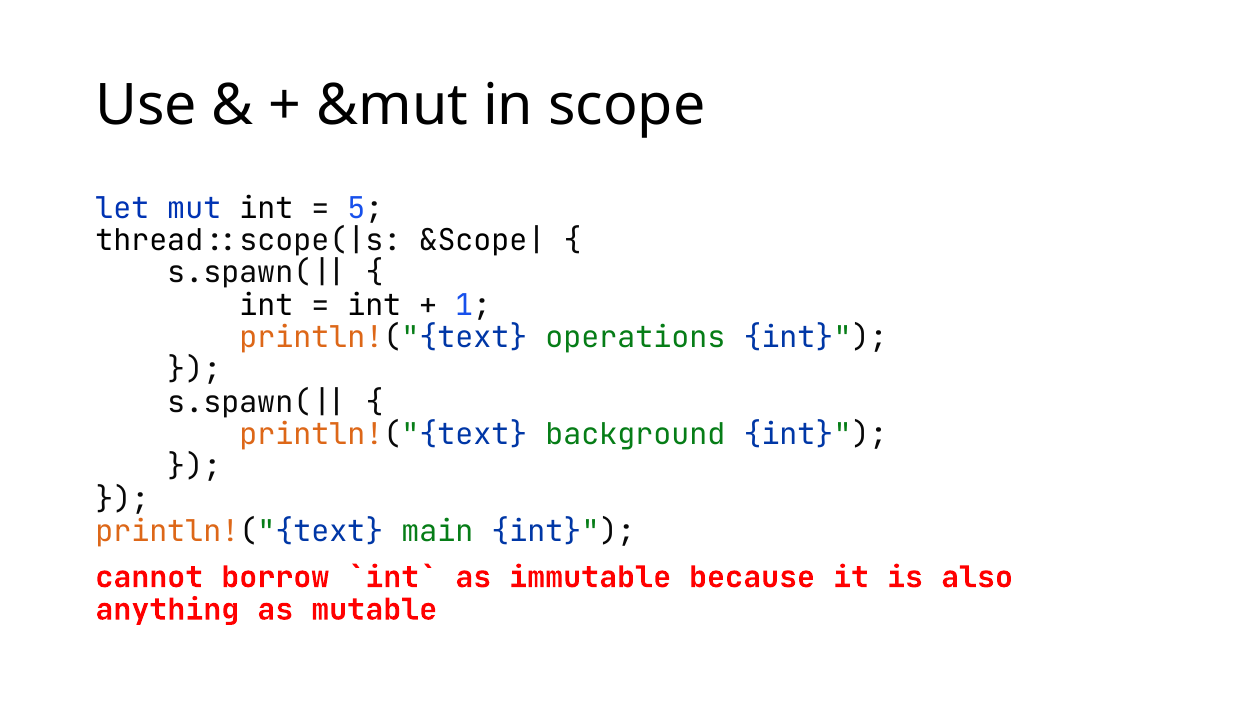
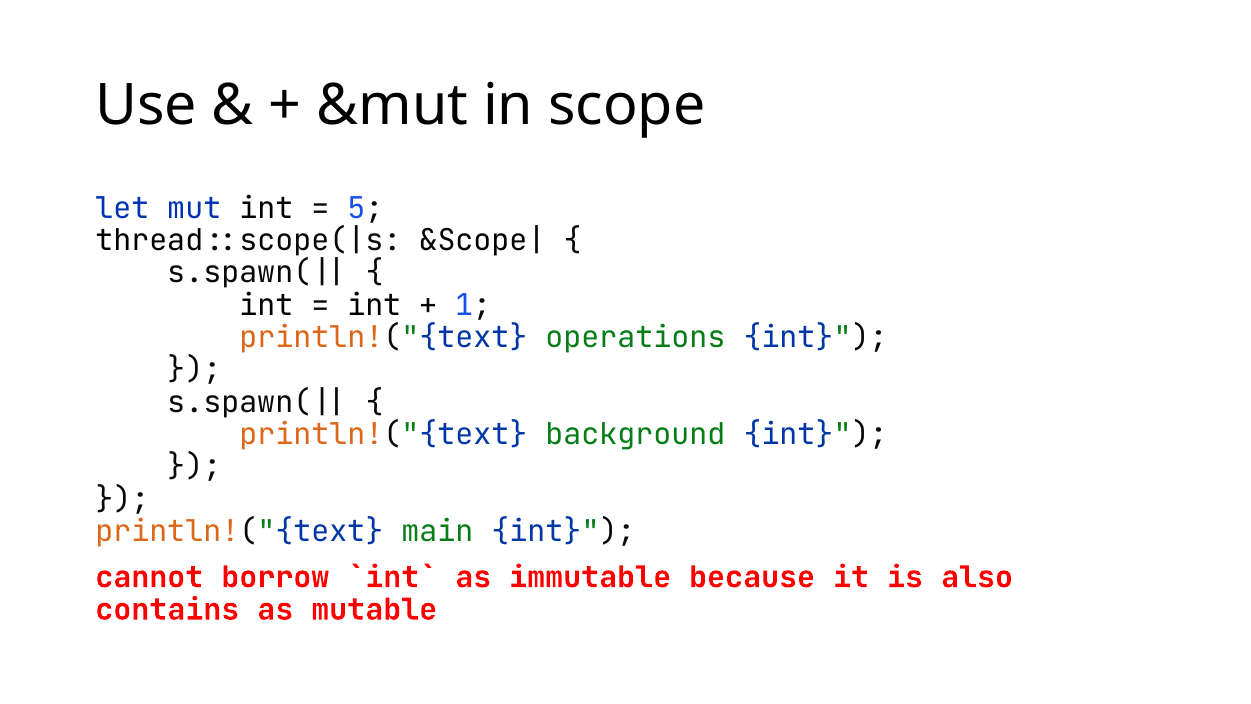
anything: anything -> contains (167, 609)
